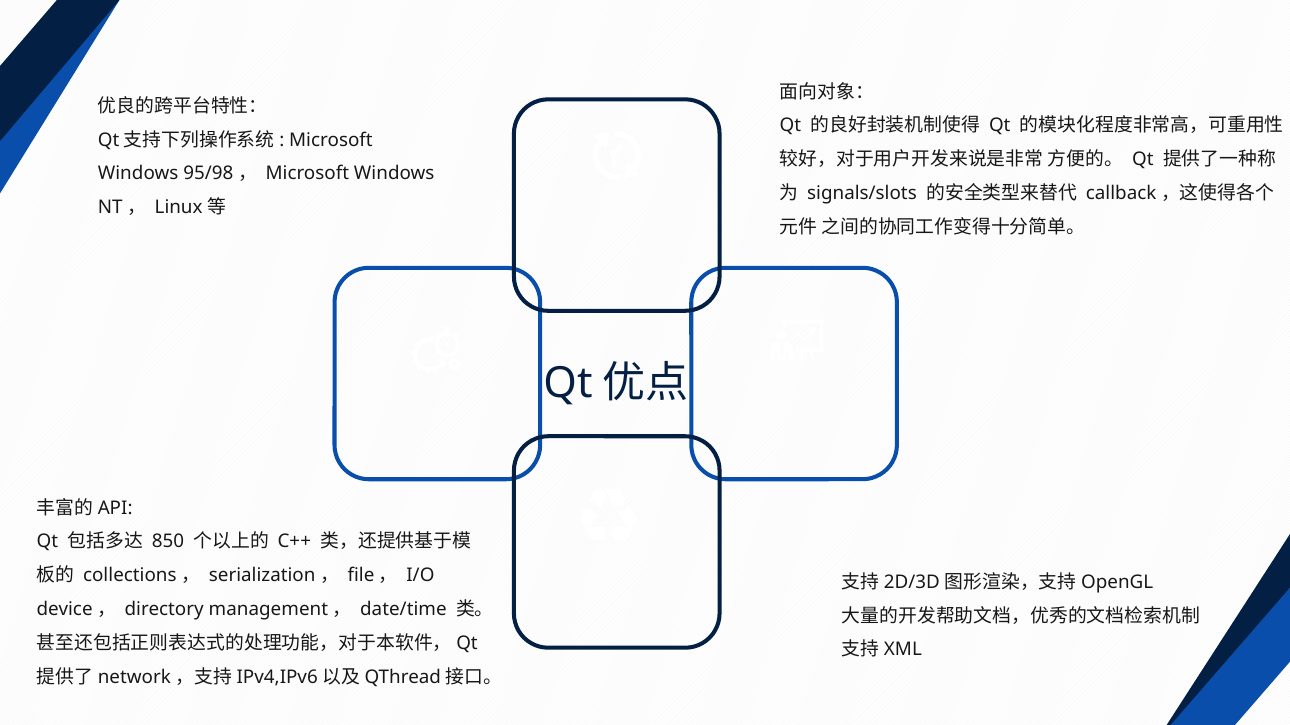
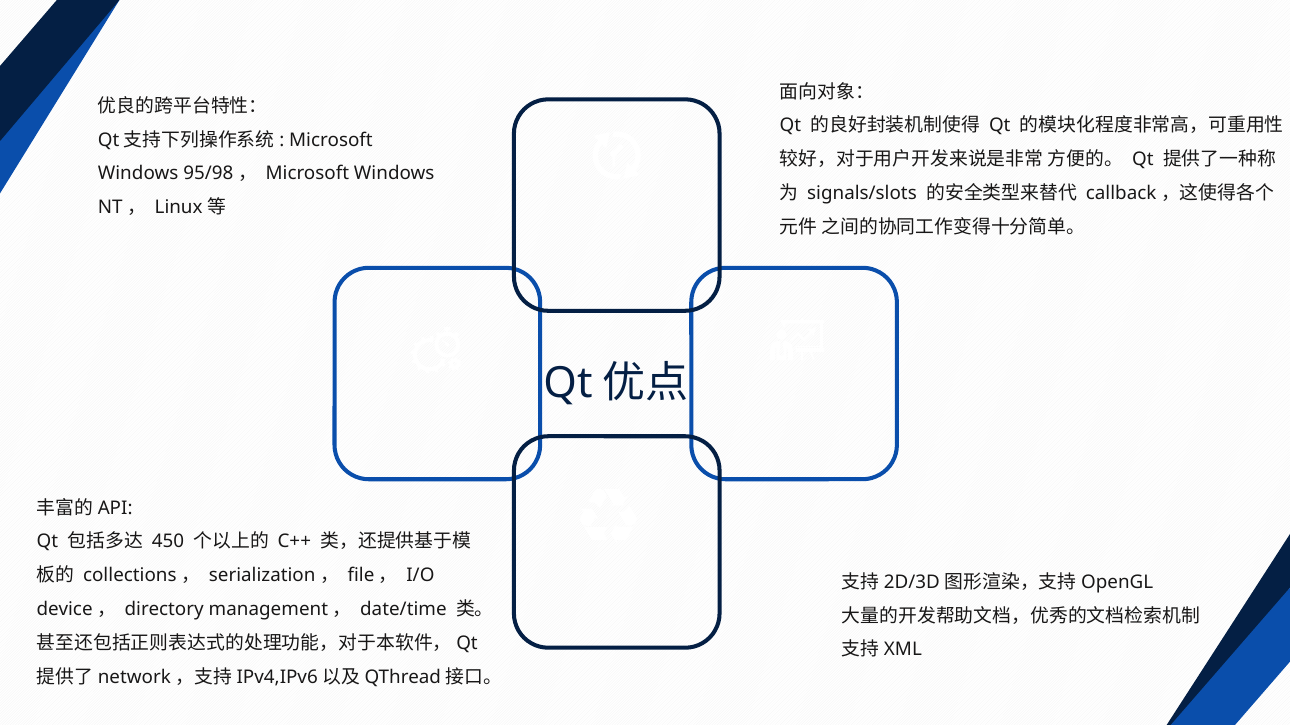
850: 850 -> 450 (168, 542)
